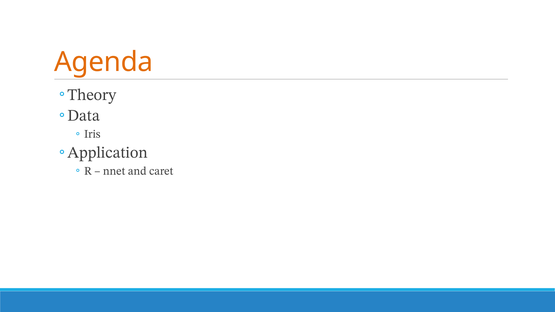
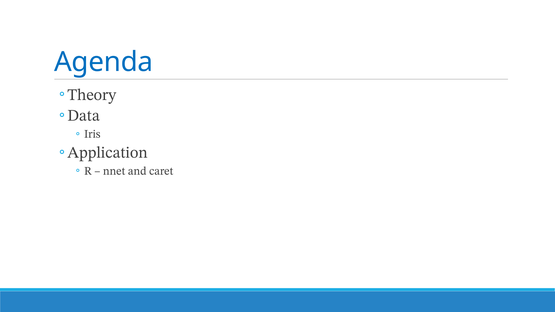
Agenda colour: orange -> blue (104, 62)
